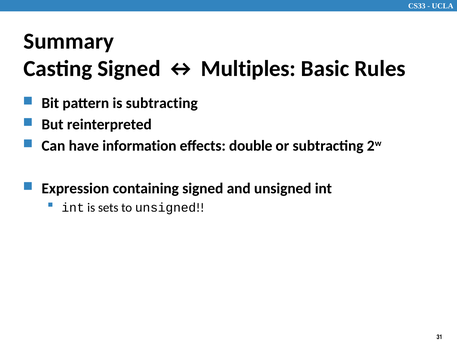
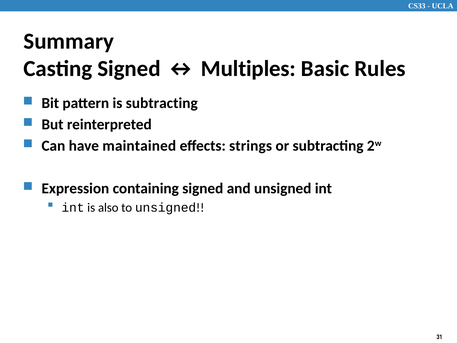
information: information -> maintained (139, 146)
double: double -> strings (251, 146)
sets: sets -> also (108, 207)
